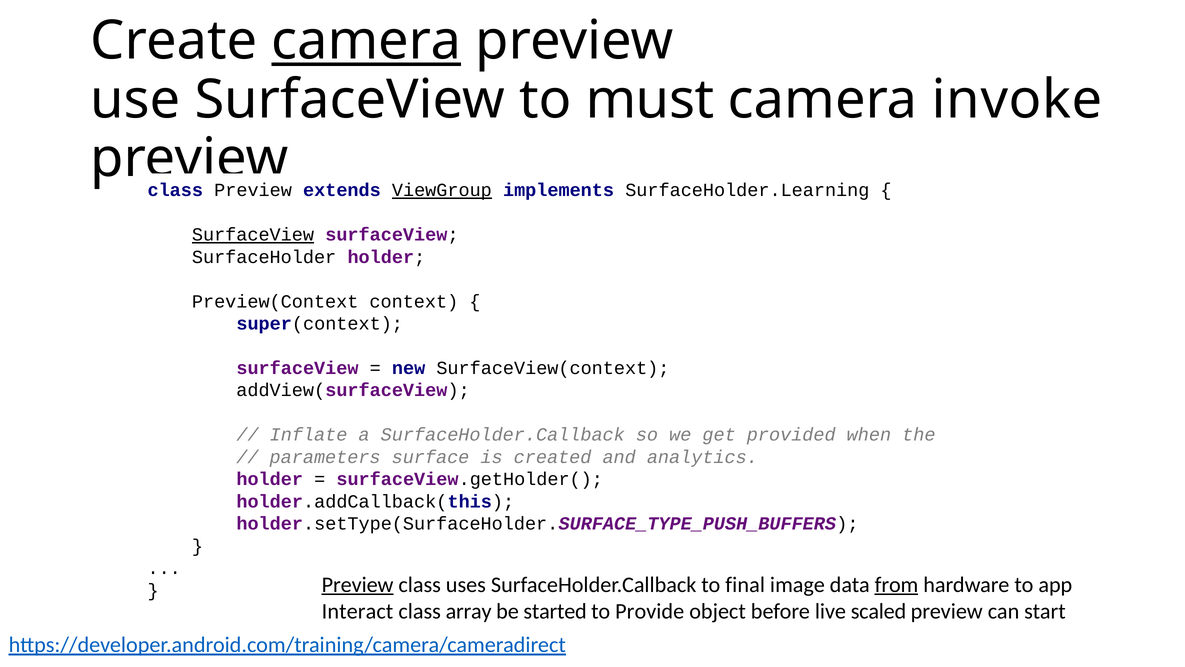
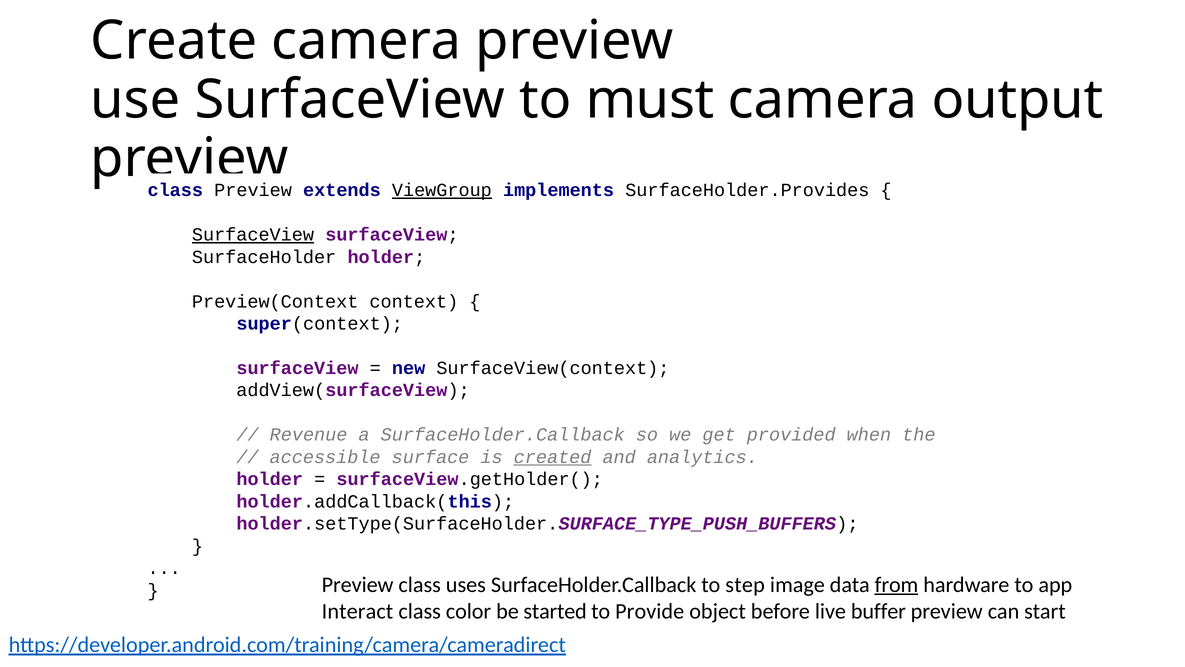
camera underline: present -> none (366, 41)
invoke: invoke -> output (1017, 100)
SurfaceHolder.Learning: SurfaceHolder.Learning -> SurfaceHolder.Provides (747, 190)
Inflate: Inflate -> Revenue (309, 435)
parameters: parameters -> accessible (325, 457)
created underline: none -> present (553, 457)
Preview underline: present -> none (358, 584)
final: final -> step (745, 584)
array: array -> color (469, 611)
scaled: scaled -> buffer (878, 611)
